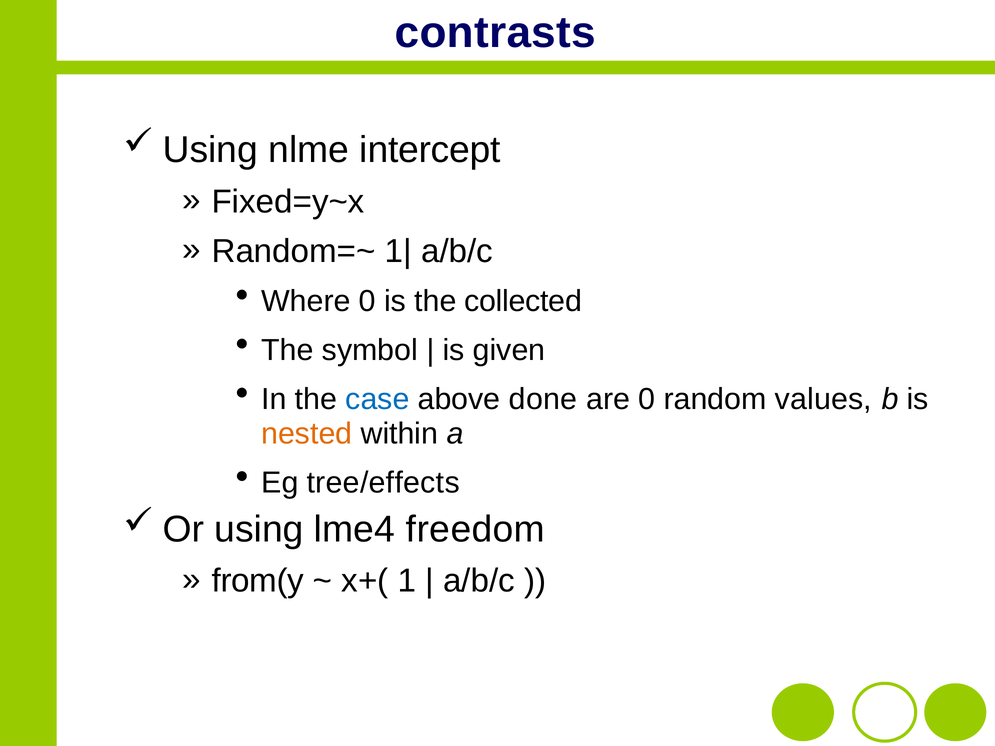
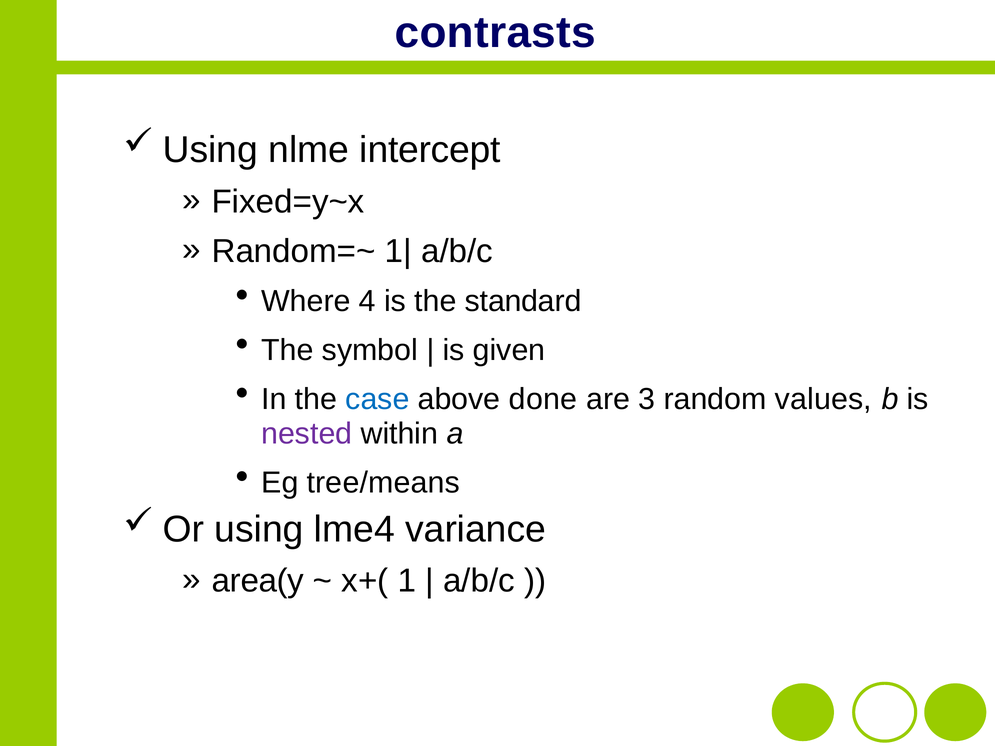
Where 0: 0 -> 4 (367, 302)
collected: collected -> standard (523, 302)
are 0: 0 -> 3 (647, 399)
nested colour: orange -> purple (307, 434)
tree/effects: tree/effects -> tree/means (383, 483)
freedom: freedom -> variance (476, 530)
from(y: from(y -> area(y (258, 581)
